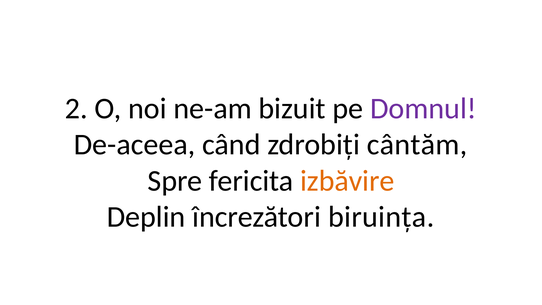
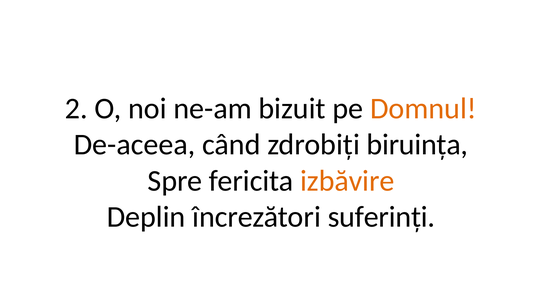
Domnul colour: purple -> orange (423, 108)
cântăm: cântăm -> biruința (417, 145)
biruința: biruința -> suferinți (381, 217)
